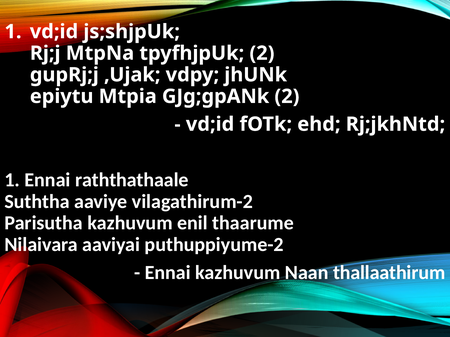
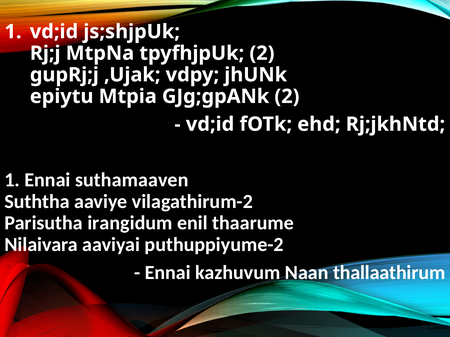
raththathaale: raththathaale -> suthamaaven (132, 180)
Parisutha kazhuvum: kazhuvum -> irangidum (130, 223)
